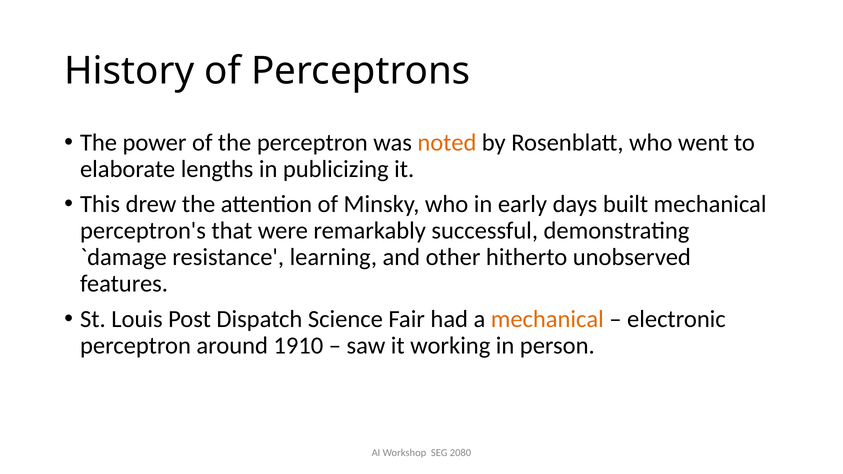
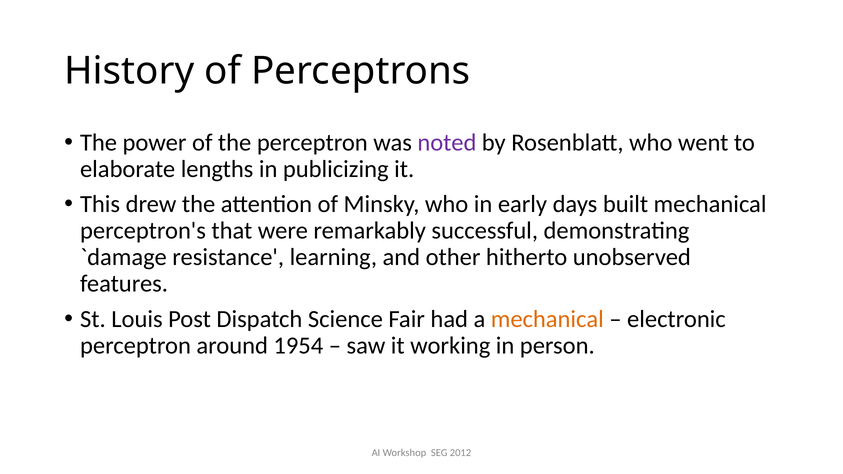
noted colour: orange -> purple (447, 142)
1910: 1910 -> 1954 (298, 346)
2080: 2080 -> 2012 (460, 453)
